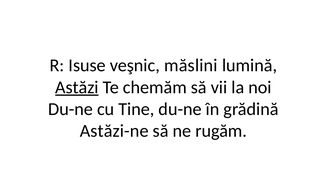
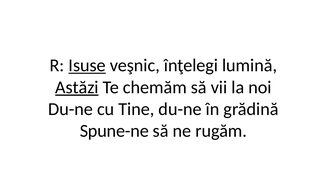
Isuse underline: none -> present (87, 65)
măslini: măslini -> înţelegi (191, 65)
Astăzi-ne: Astăzi-ne -> Spune-ne (114, 131)
